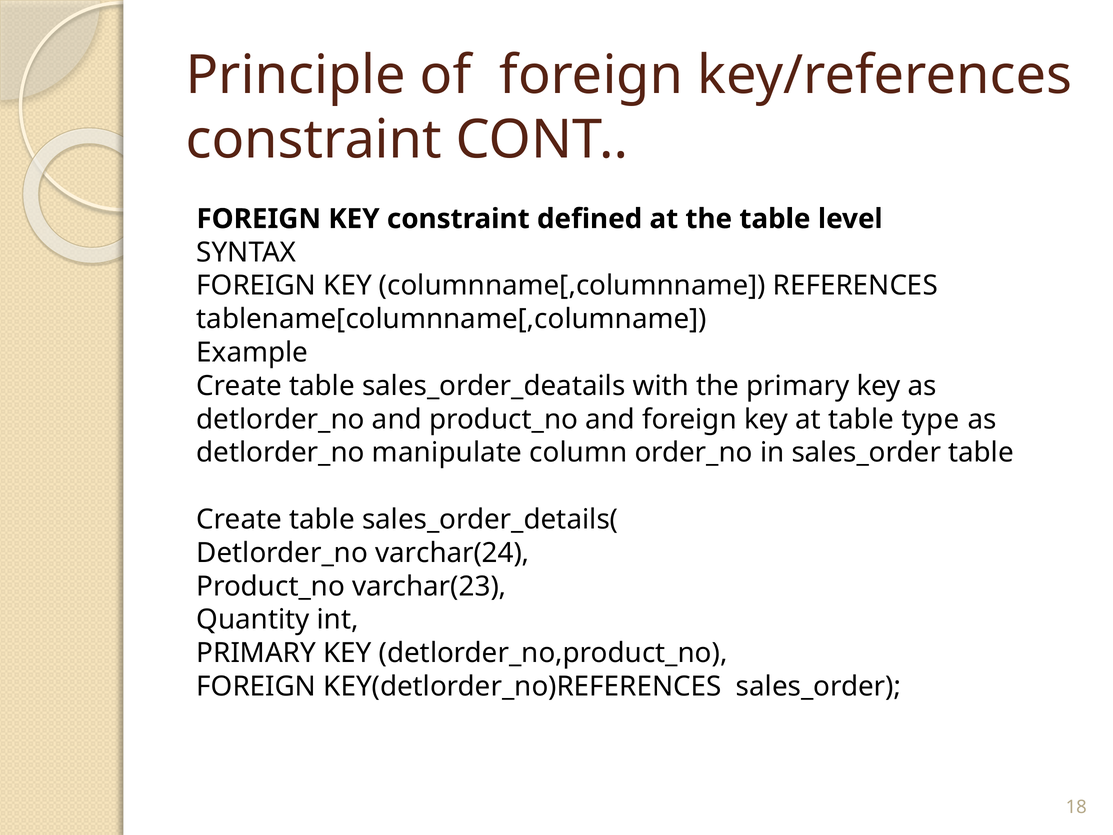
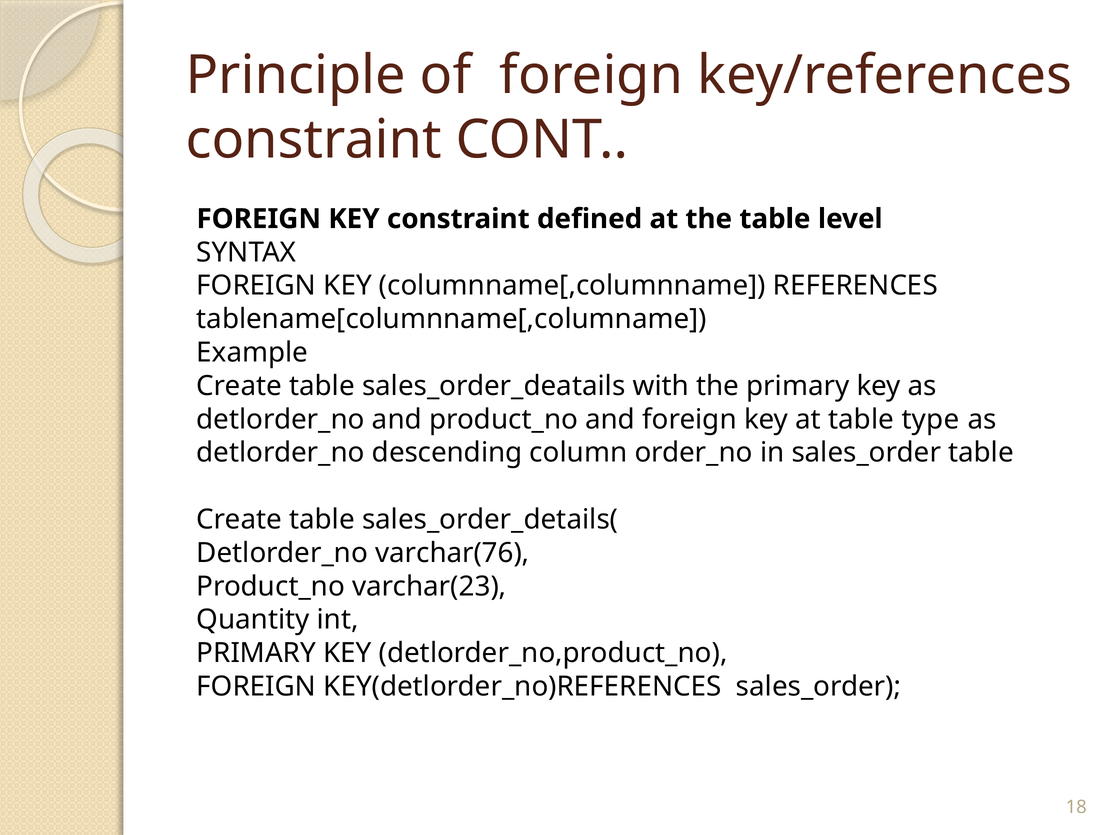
manipulate: manipulate -> descending (447, 453)
varchar(24: varchar(24 -> varchar(76 (452, 553)
